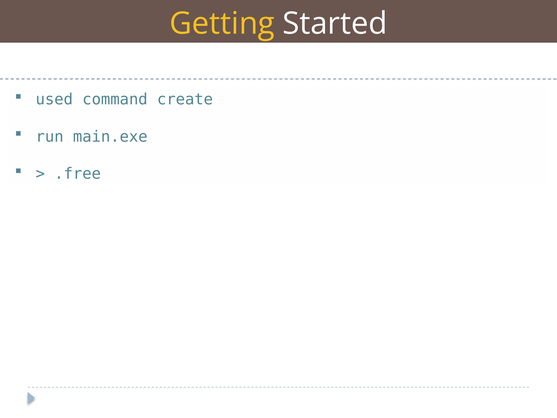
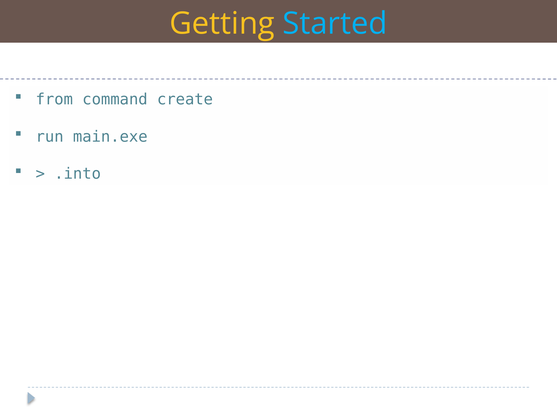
Started colour: white -> light blue (335, 23)
used: used -> from (54, 99)
.free: .free -> .into (78, 174)
